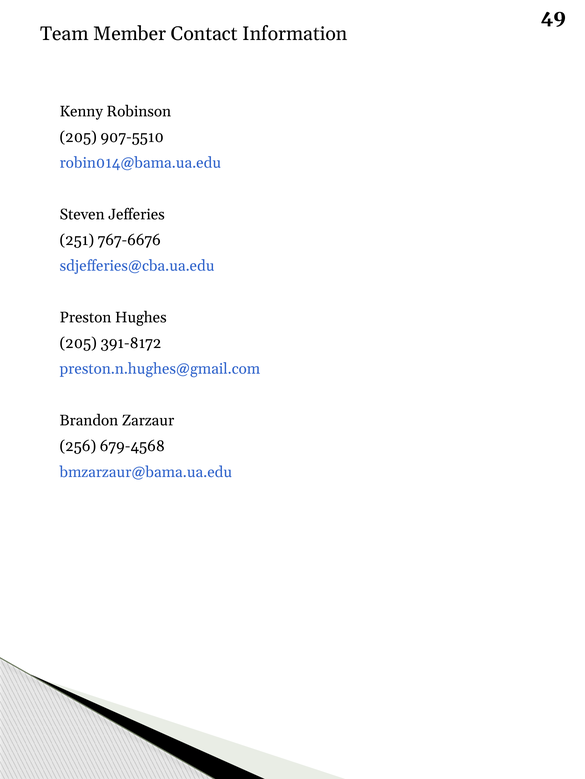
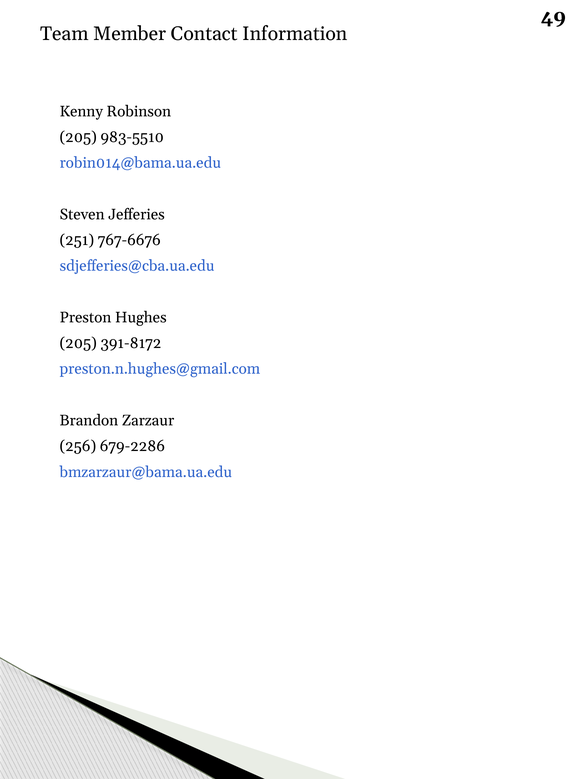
907-5510: 907-5510 -> 983-5510 (132, 137)
679-4568: 679-4568 -> 679-2286 (132, 447)
